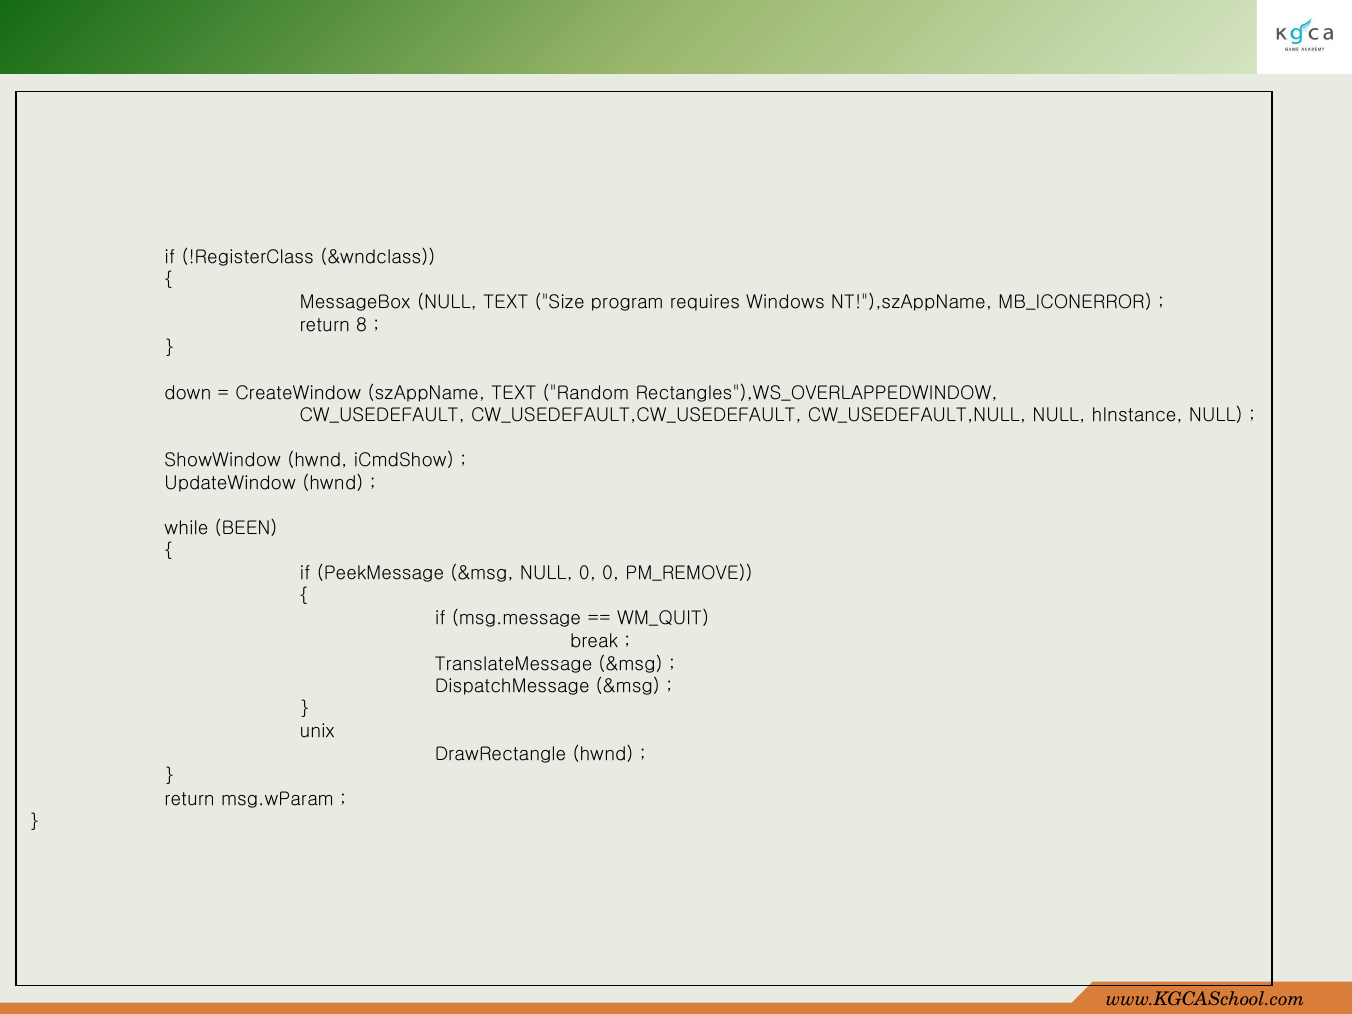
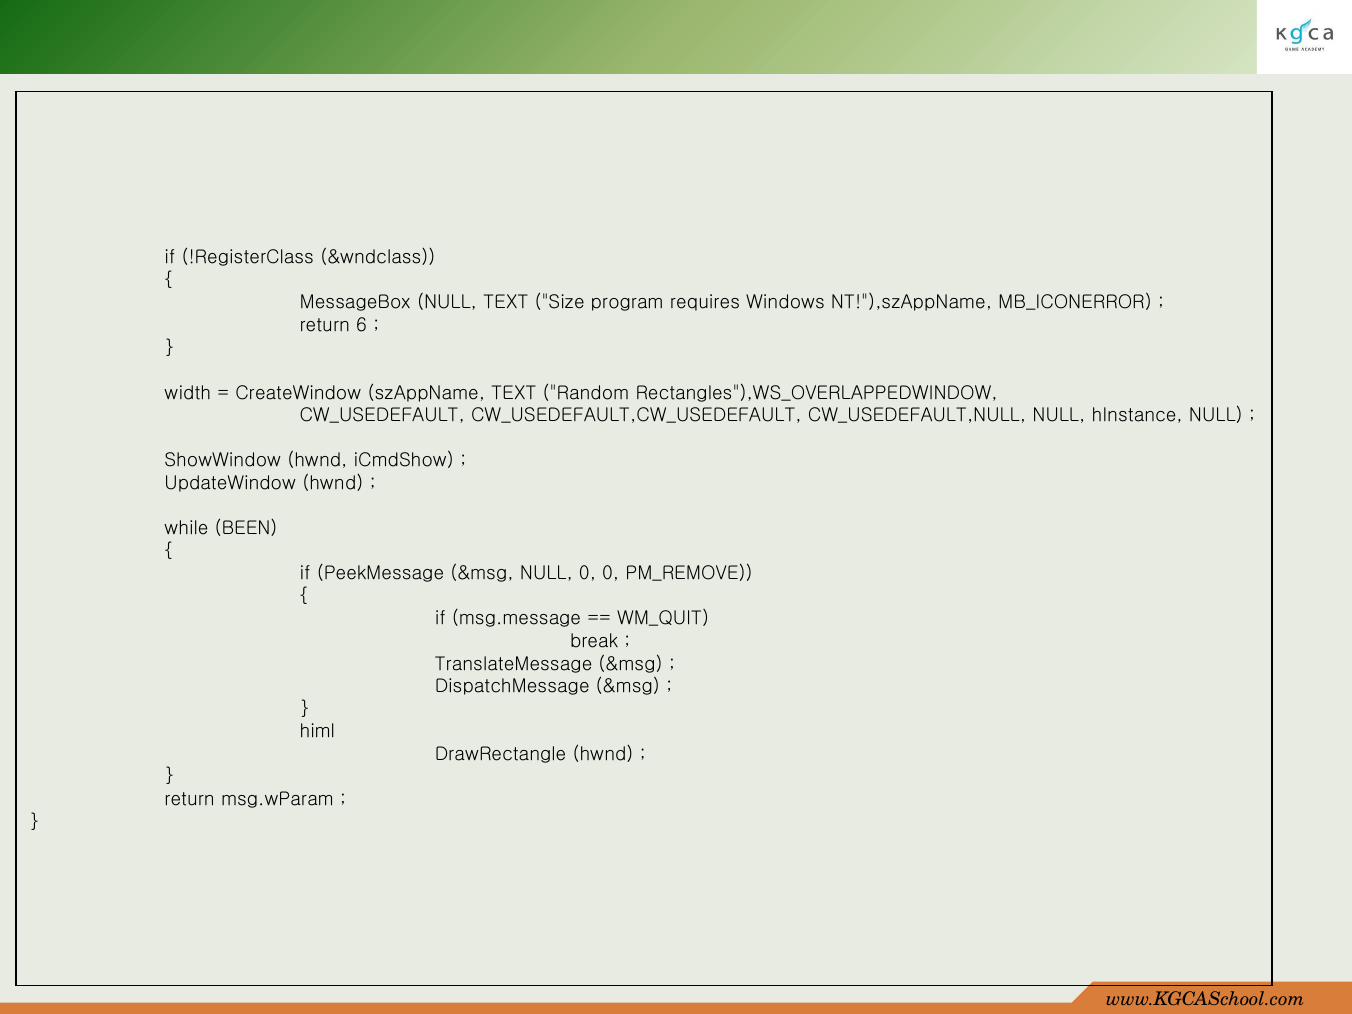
8: 8 -> 6 (362, 325)
down: down -> width (188, 393)
unix: unix -> himl (317, 732)
